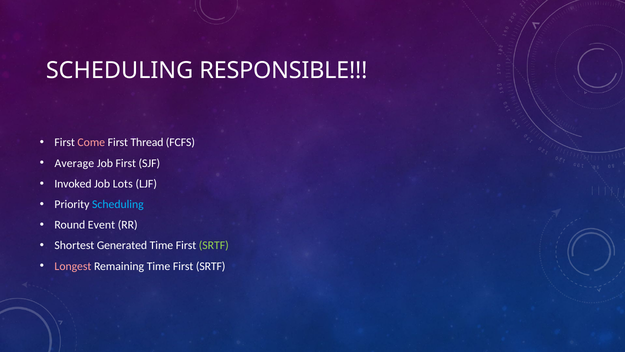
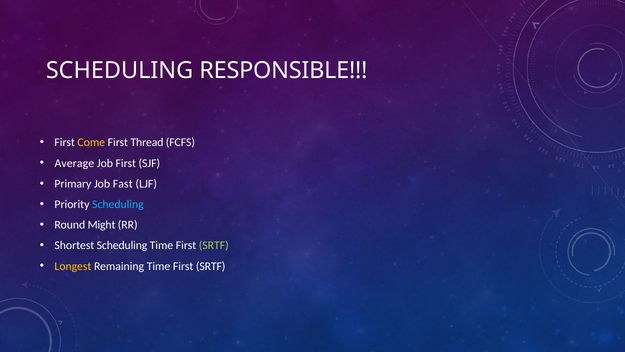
Come colour: pink -> yellow (91, 142)
Invoked: Invoked -> Primary (73, 184)
Lots: Lots -> Fast (123, 184)
Event: Event -> Might (102, 225)
Shortest Generated: Generated -> Scheduling (122, 245)
Longest colour: pink -> yellow (73, 266)
